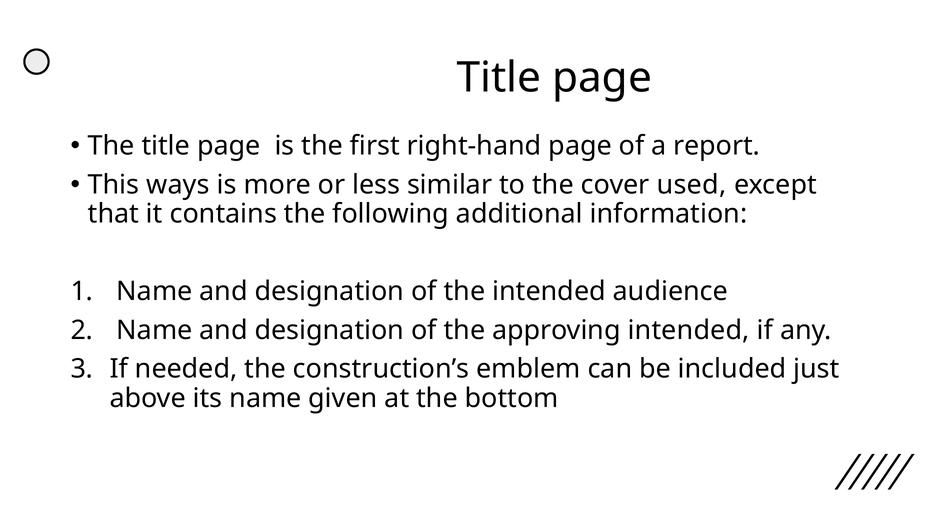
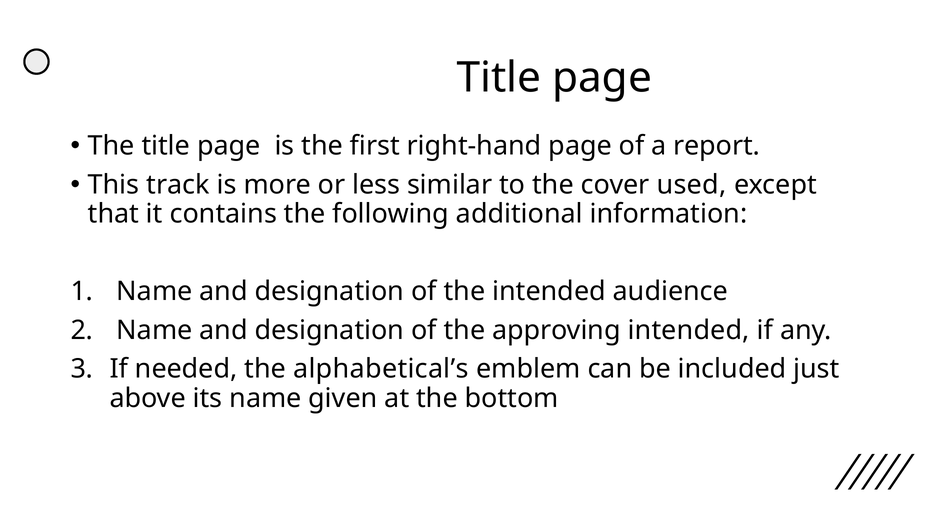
ways: ways -> track (178, 185)
construction’s: construction’s -> alphabetical’s (381, 369)
